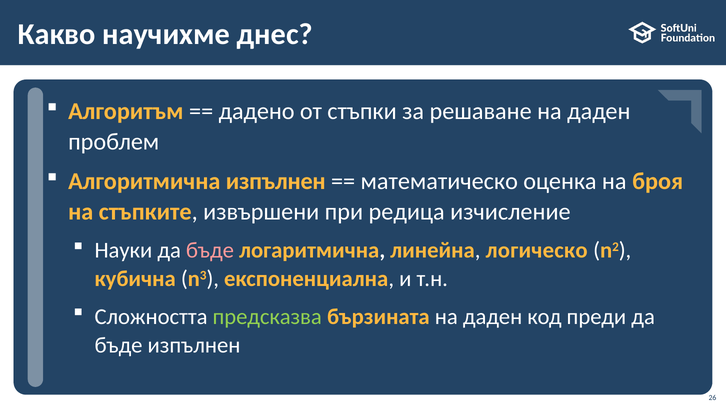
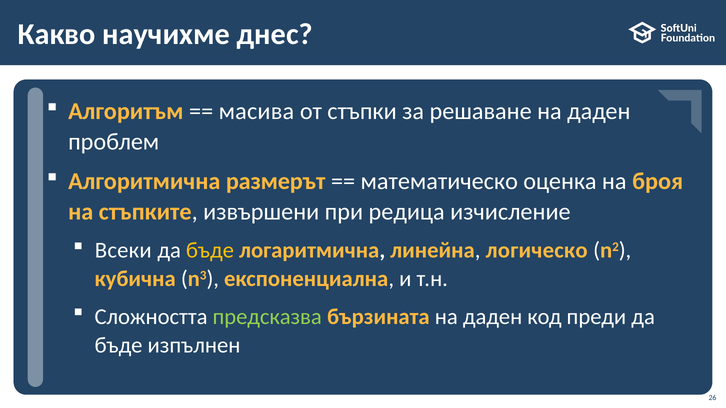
дадено: дадено -> масива (256, 112)
Алгоритмична изпълнен: изпълнен -> размерът (276, 182)
Науки: Науки -> Всеки (123, 251)
бъде colour: pink -> yellow (210, 251)
